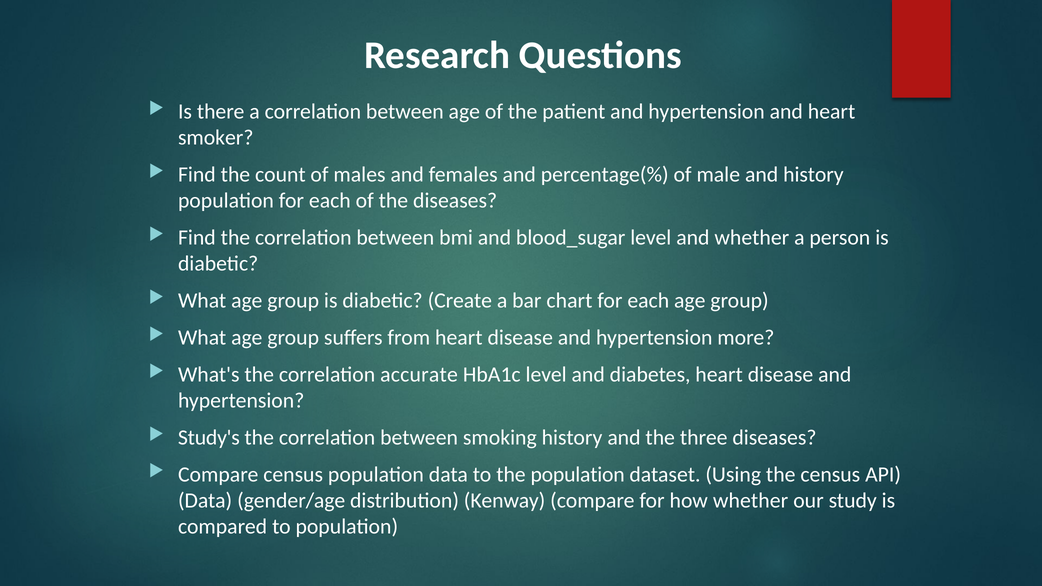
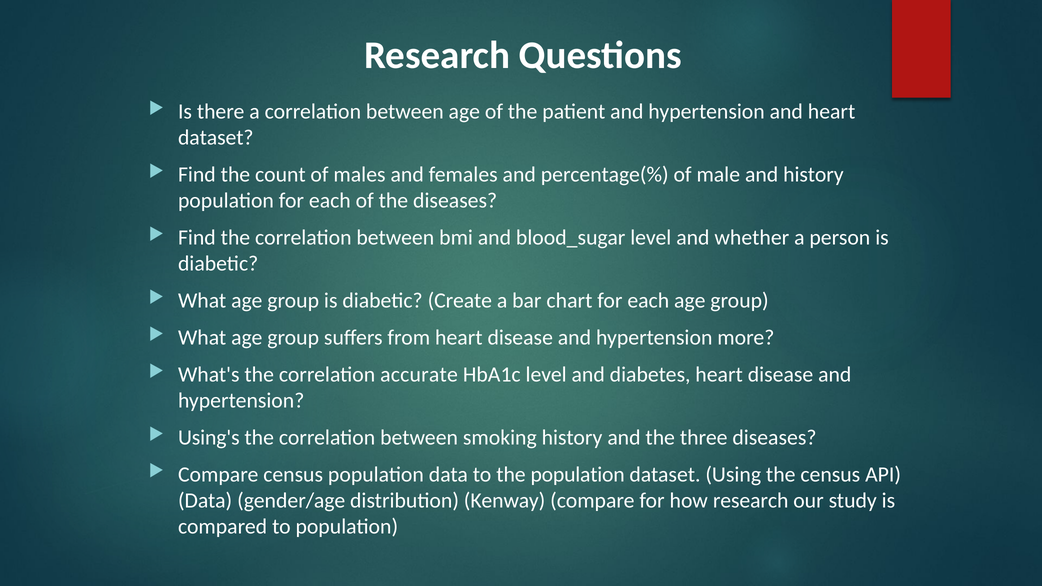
smoker: smoker -> dataset (216, 138)
Study's: Study's -> Using's (209, 438)
how whether: whether -> research (751, 501)
